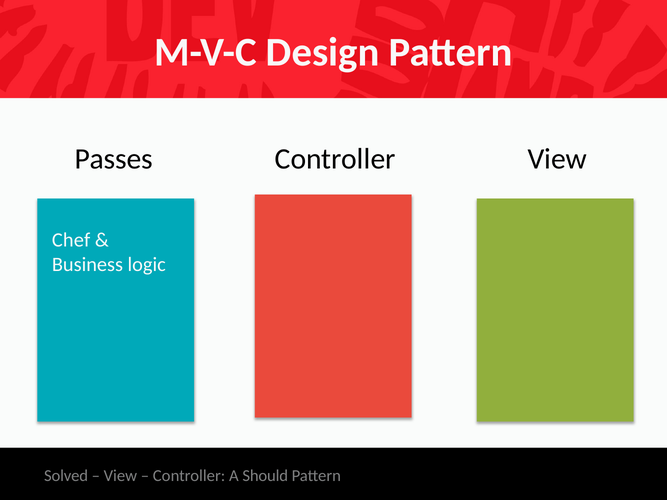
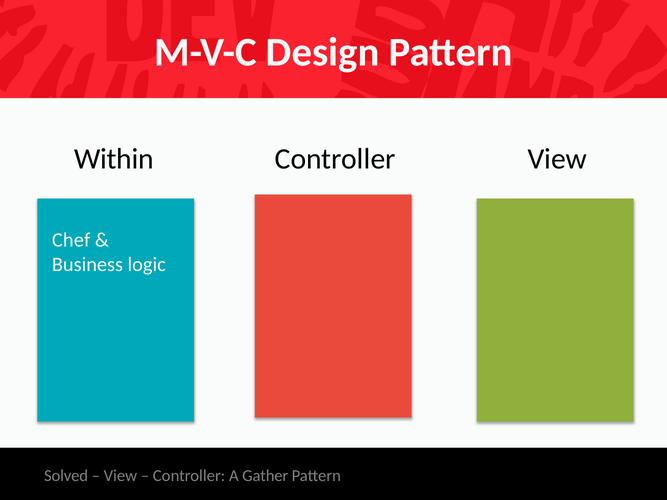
Passes: Passes -> Within (114, 159)
Should: Should -> Gather (265, 476)
